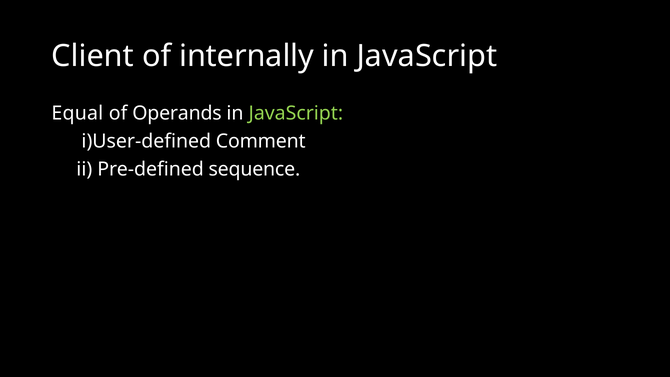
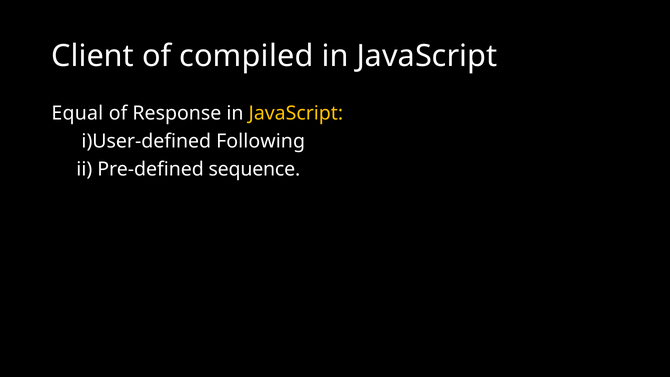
internally: internally -> compiled (246, 56)
Operands: Operands -> Response (177, 113)
JavaScript colour: light green -> yellow (296, 113)
Comment: Comment -> Following (261, 141)
